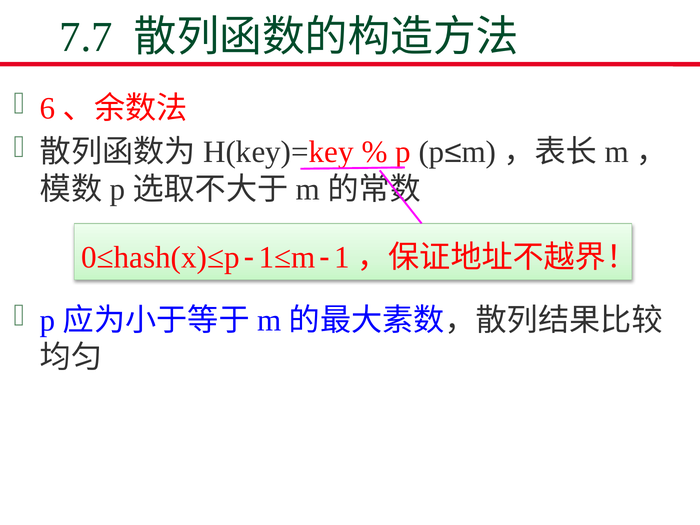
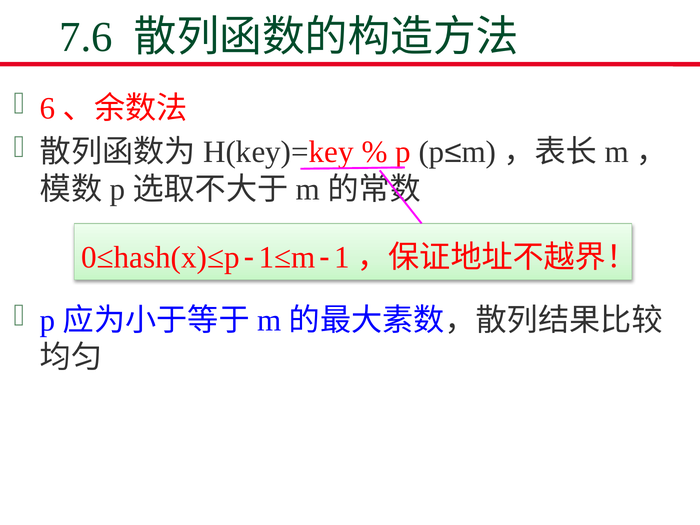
7.7: 7.7 -> 7.6 (86, 37)
